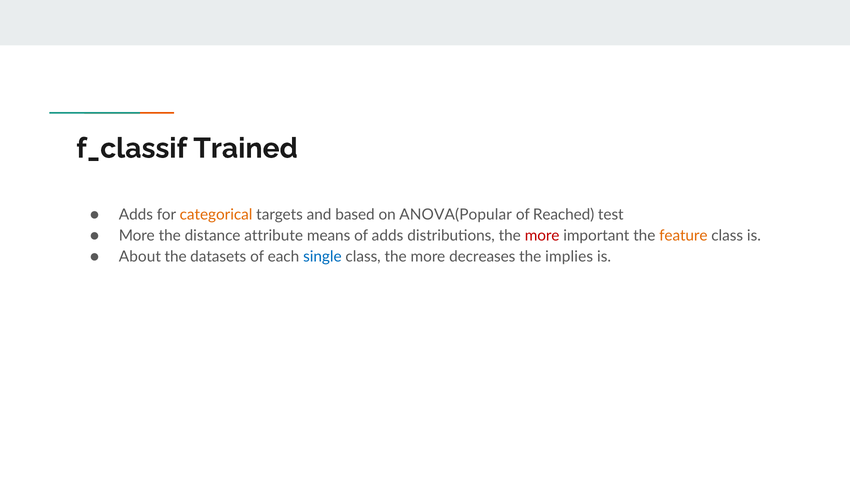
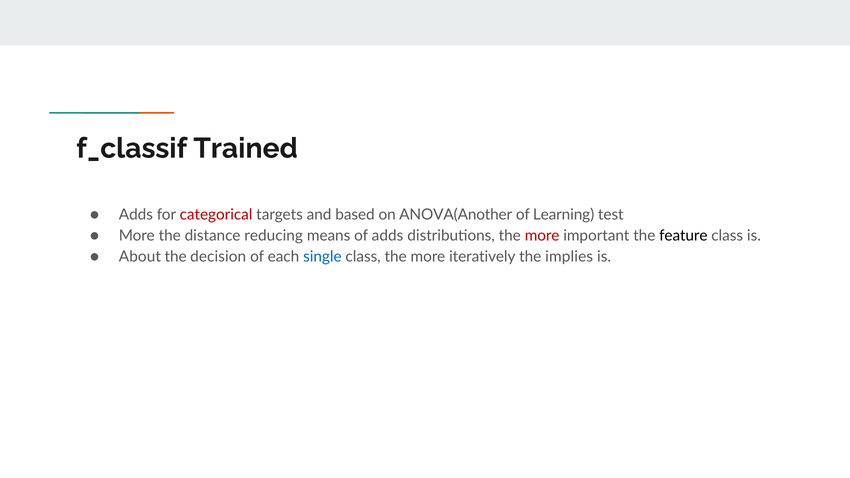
categorical colour: orange -> red (216, 215)
ANOVA(Popular: ANOVA(Popular -> ANOVA(Another (456, 215)
Reached: Reached -> Learning (564, 215)
attribute: attribute -> reducing (274, 236)
feature colour: orange -> black (683, 236)
datasets: datasets -> decision (218, 257)
decreases: decreases -> iteratively (482, 257)
